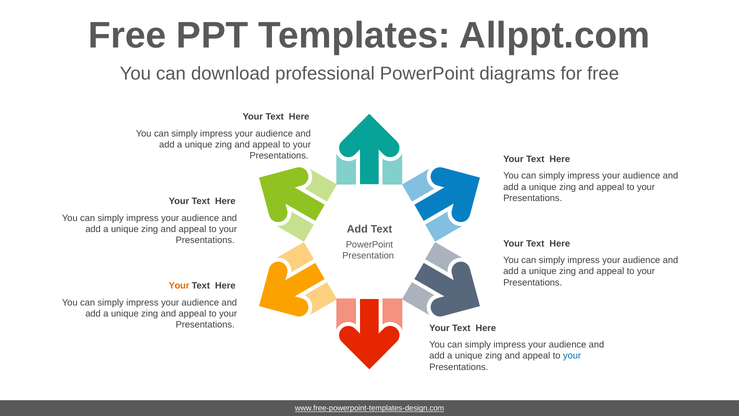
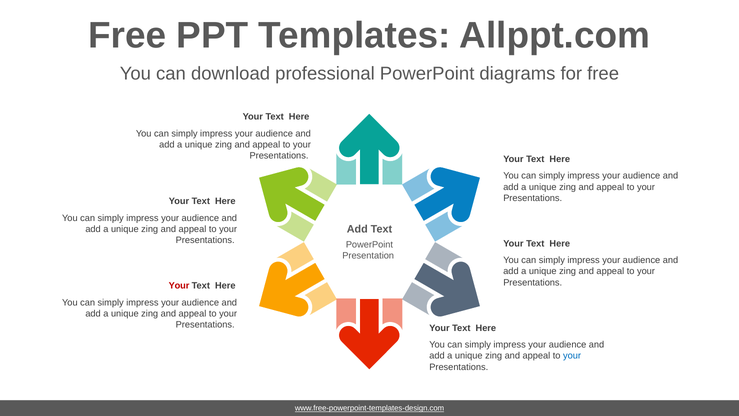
Your colour: orange -> red (179, 286)
